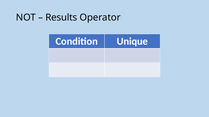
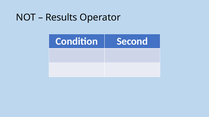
Unique: Unique -> Second (132, 42)
